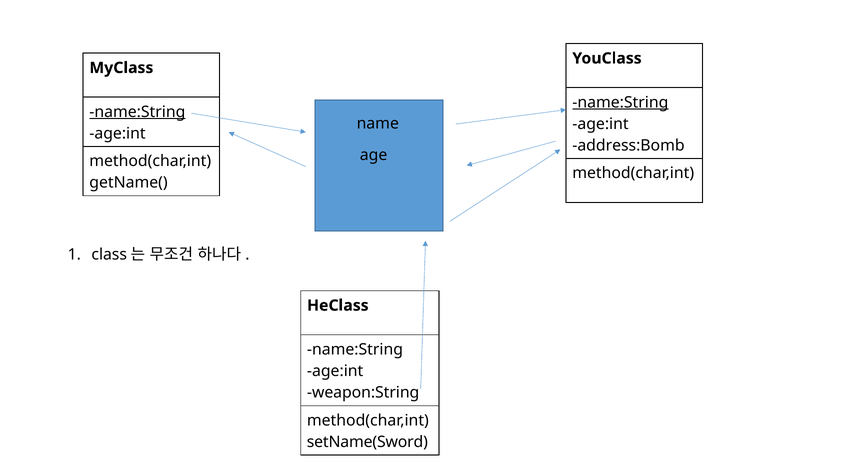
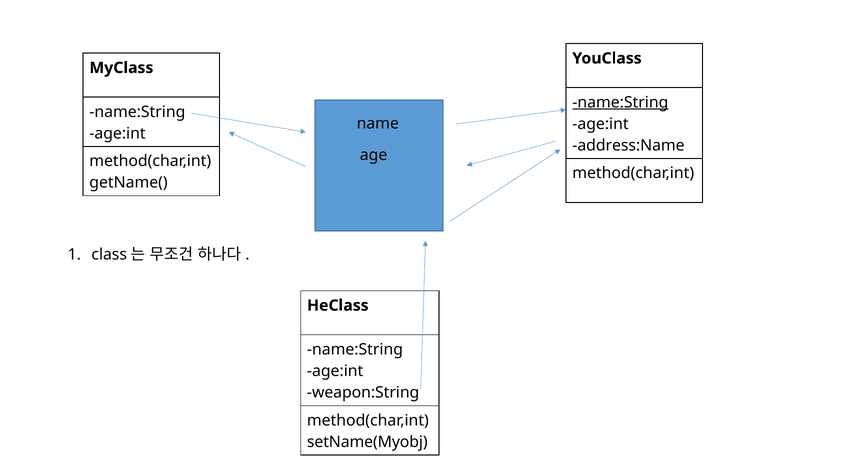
name:String underline: present -> none (137, 112)
address:Bomb: address:Bomb -> address:Name (628, 145)
setName(Sword: setName(Sword -> setName(Myobj (367, 442)
